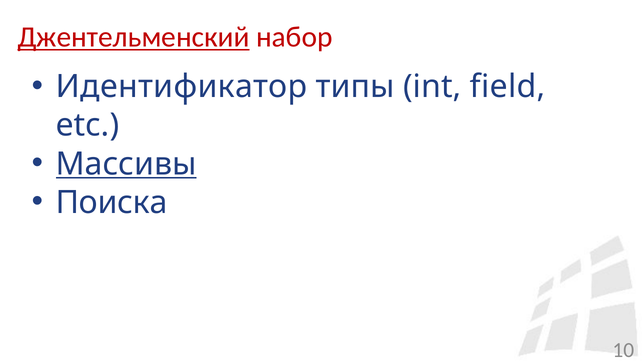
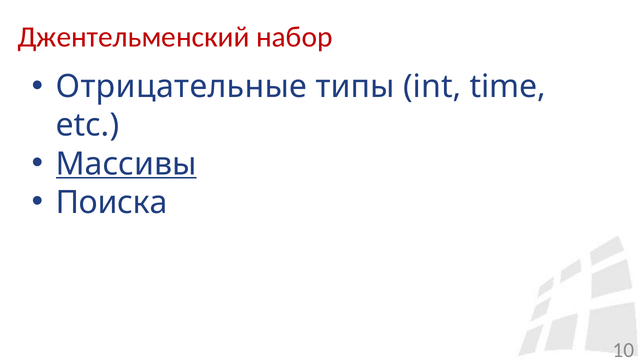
Джентельменский underline: present -> none (133, 37)
Идентификатор: Идентификатор -> Отрицательные (182, 87)
field: field -> time (508, 87)
